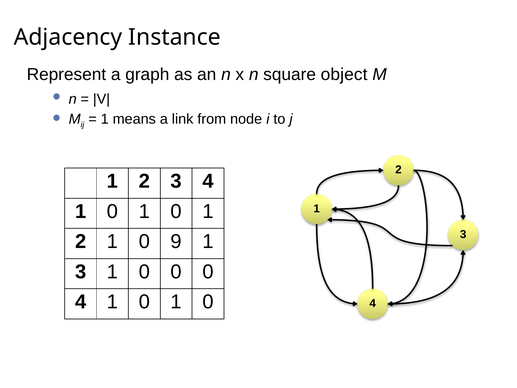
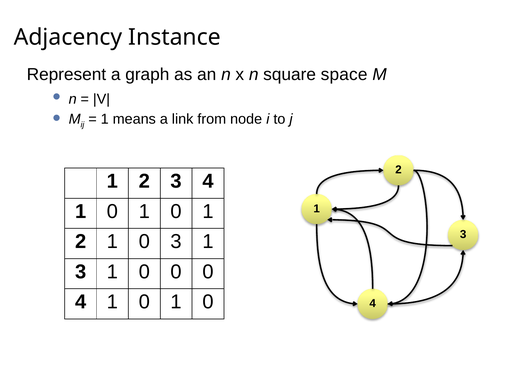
object: object -> space (344, 74)
0 9: 9 -> 3 (176, 242)
